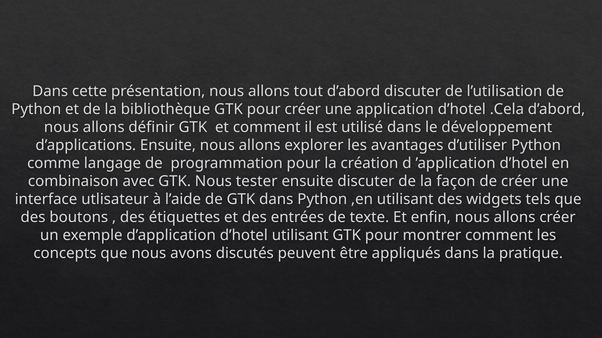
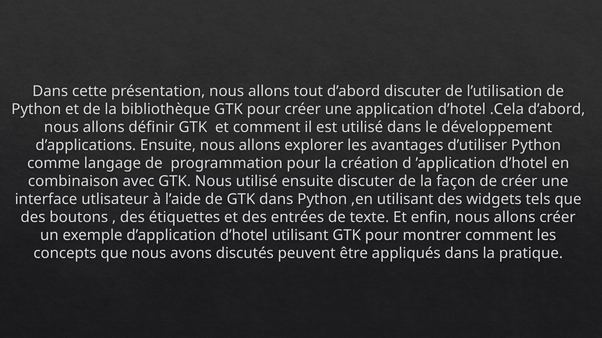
Nous tester: tester -> utilisé (257, 182)
